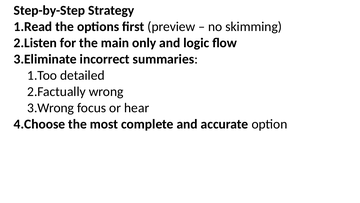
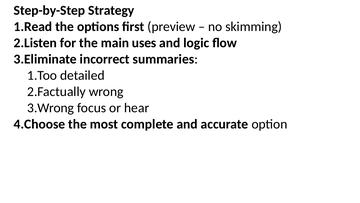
only: only -> uses (144, 43)
